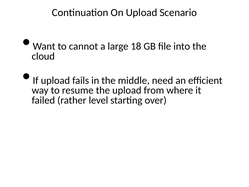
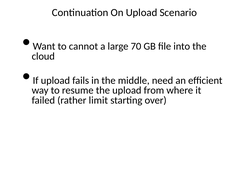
18: 18 -> 70 (136, 46)
level: level -> limit (98, 100)
